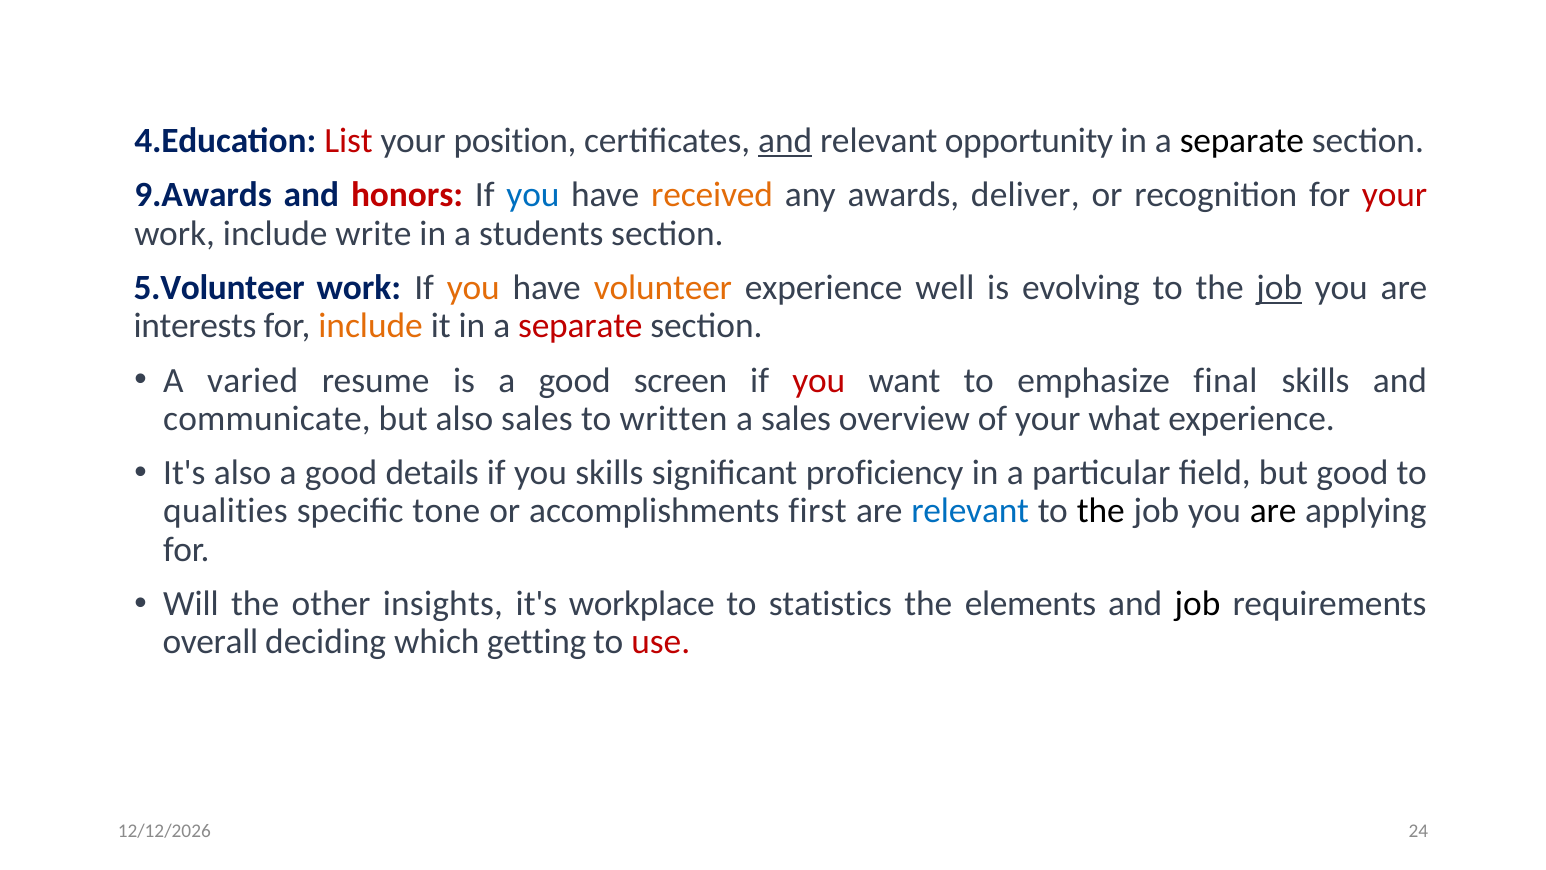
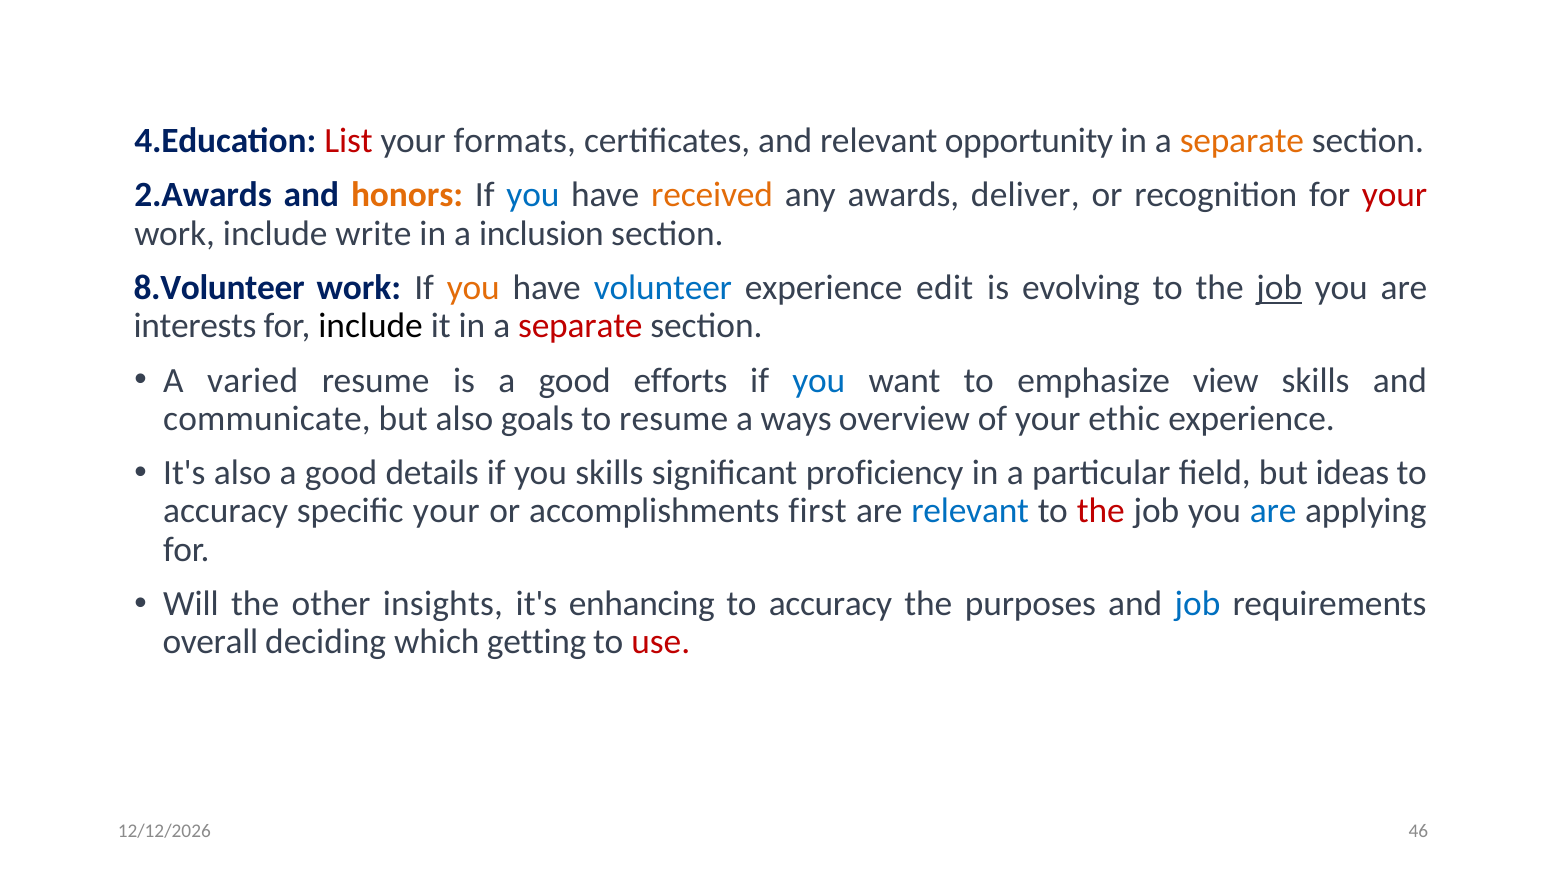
position: position -> formats (515, 141)
and underline: present -> none (785, 141)
separate colour: black -> orange (1242, 141)
9.Awards: 9.Awards -> 2.Awards (203, 195)
honors colour: red -> orange (407, 195)
students: students -> inclusion (541, 233)
5.Volunteer: 5.Volunteer -> 8.Volunteer (219, 288)
volunteer colour: orange -> blue (663, 288)
well: well -> edit (945, 288)
include colour: orange -> black (371, 326)
screen: screen -> efforts (681, 380)
you colour: red -> blue (819, 380)
final: final -> view (1226, 380)
also sales: sales -> goals (537, 418)
to written: written -> resume (674, 418)
a sales: sales -> ways (796, 418)
what: what -> ethic (1124, 418)
but good: good -> ideas (1352, 473)
qualities: qualities -> accuracy (226, 511)
specific tone: tone -> your (446, 511)
the colour: black -> red (1101, 511)
are colour: black -> blue (1273, 511)
workplace: workplace -> enhancing (642, 603)
statistics: statistics -> accuracy (831, 603)
elements: elements -> purposes (1030, 603)
job colour: black -> blue (1197, 603)
24: 24 -> 46 (1418, 830)
